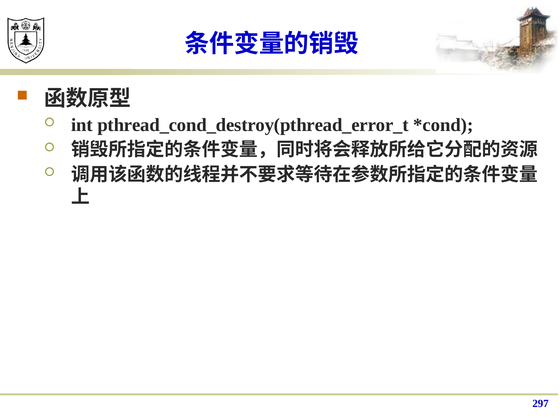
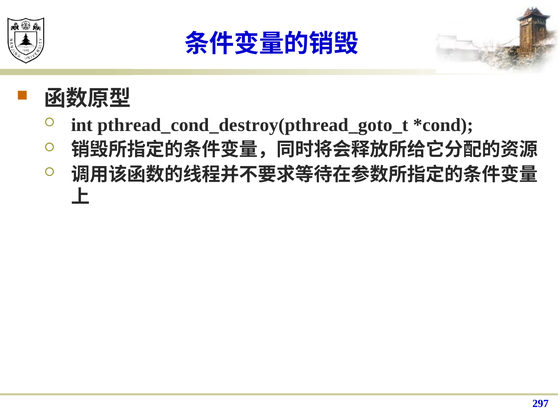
pthread_cond_destroy(pthread_error_t: pthread_cond_destroy(pthread_error_t -> pthread_cond_destroy(pthread_goto_t (253, 125)
